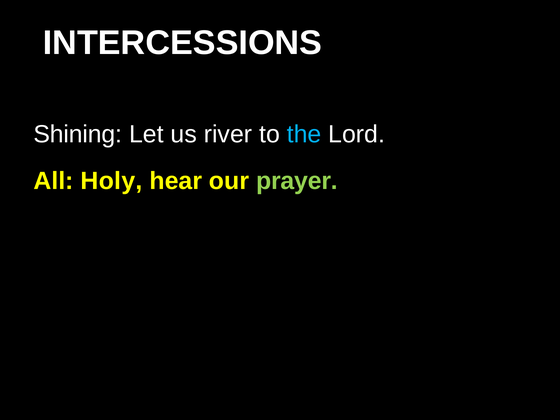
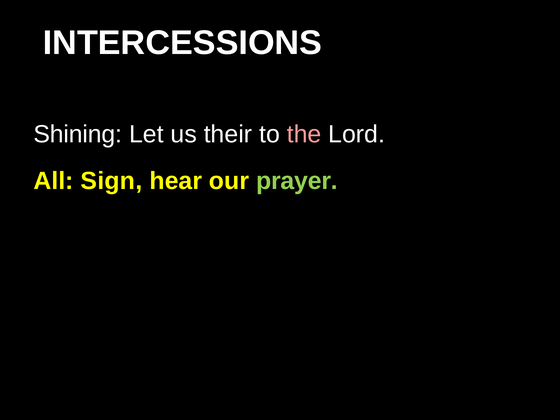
river: river -> their (228, 134)
the colour: light blue -> pink (304, 134)
Holy: Holy -> Sign (111, 181)
